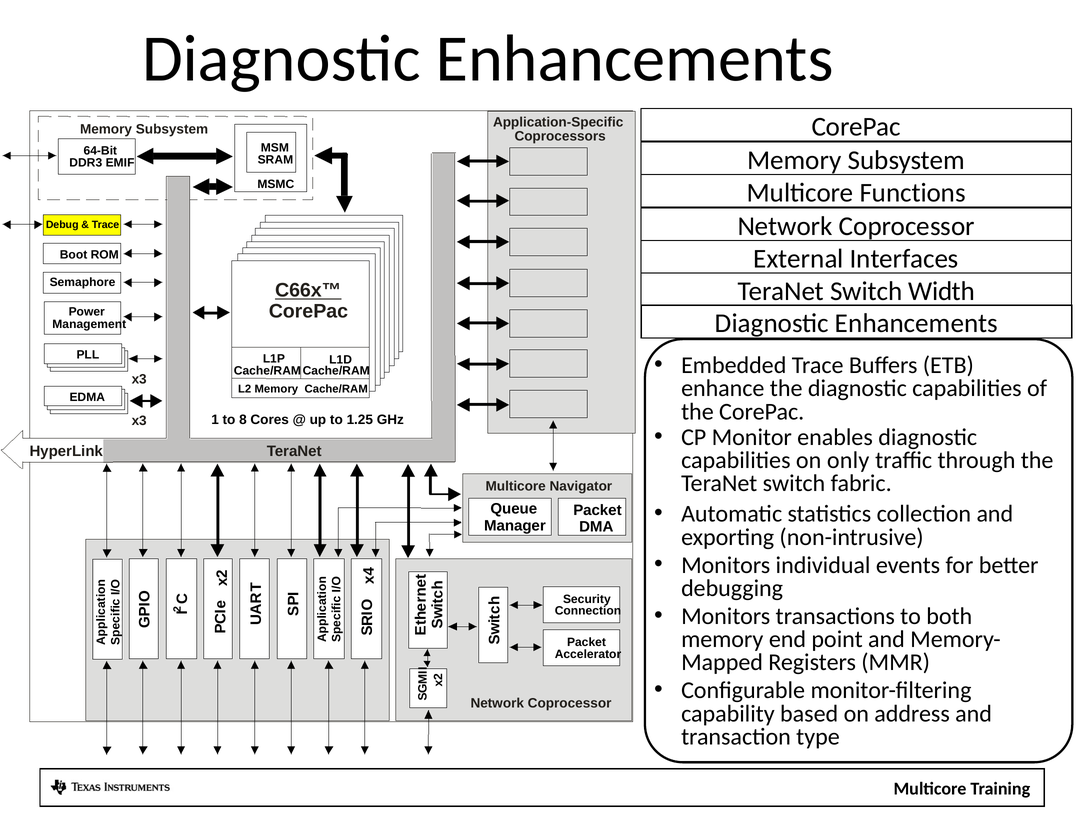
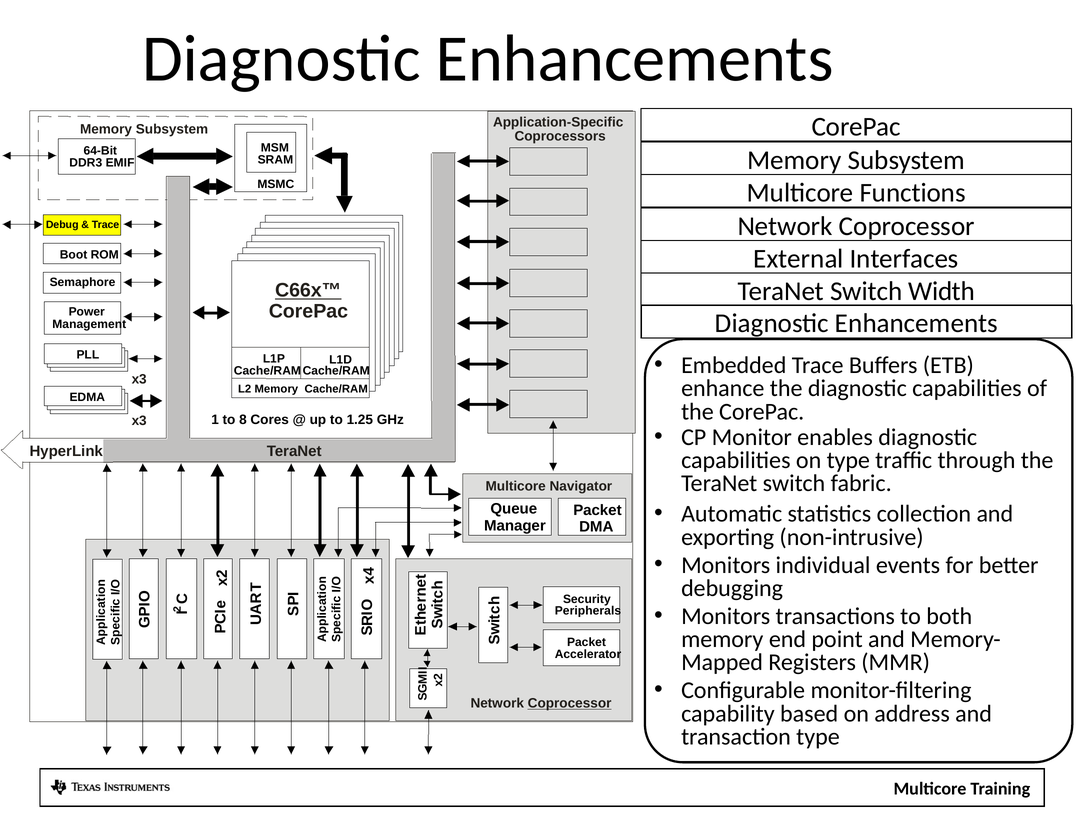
on only: only -> type (848, 460)
Connection: Connection -> Peripherals (588, 611)
Coprocessor underline: none -> present (570, 703)
